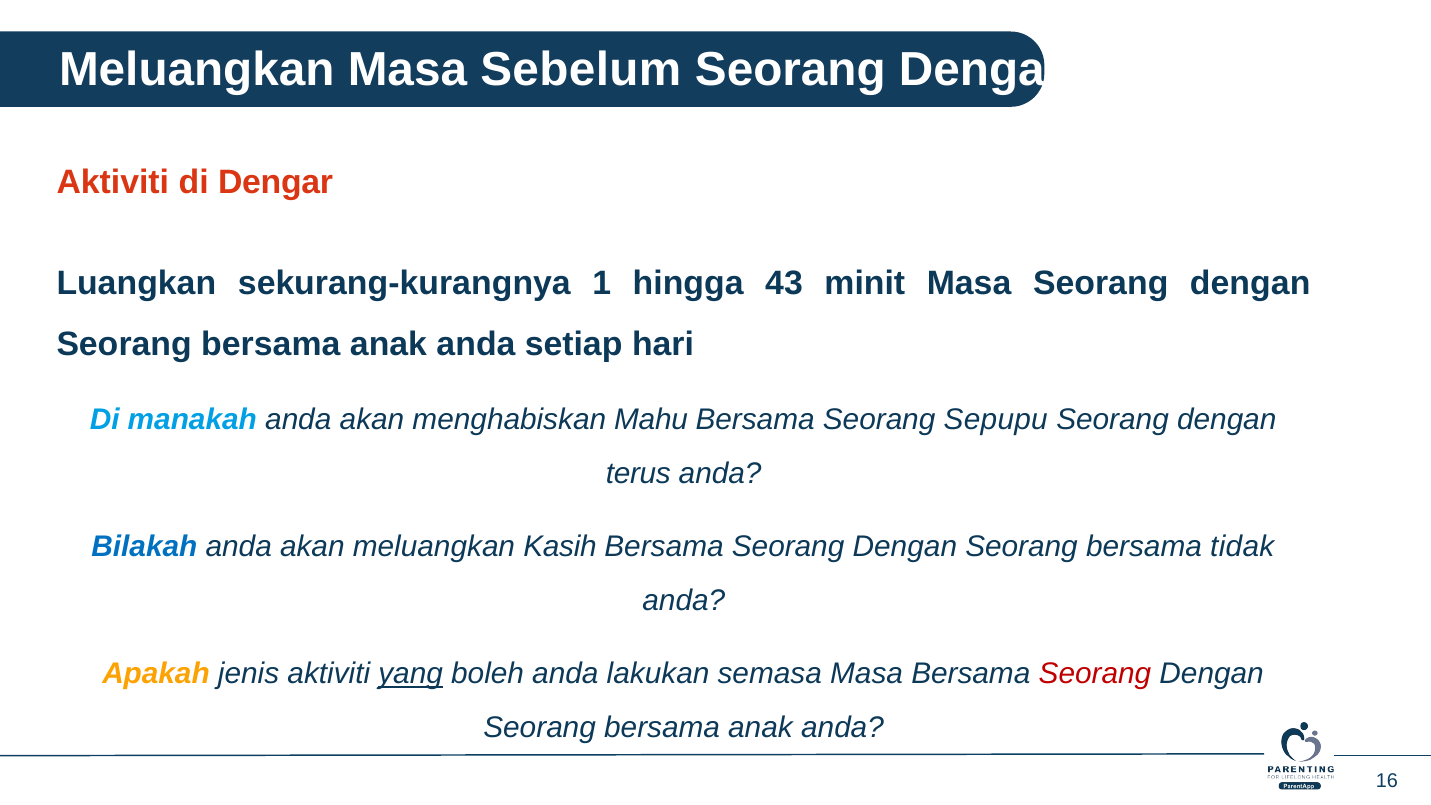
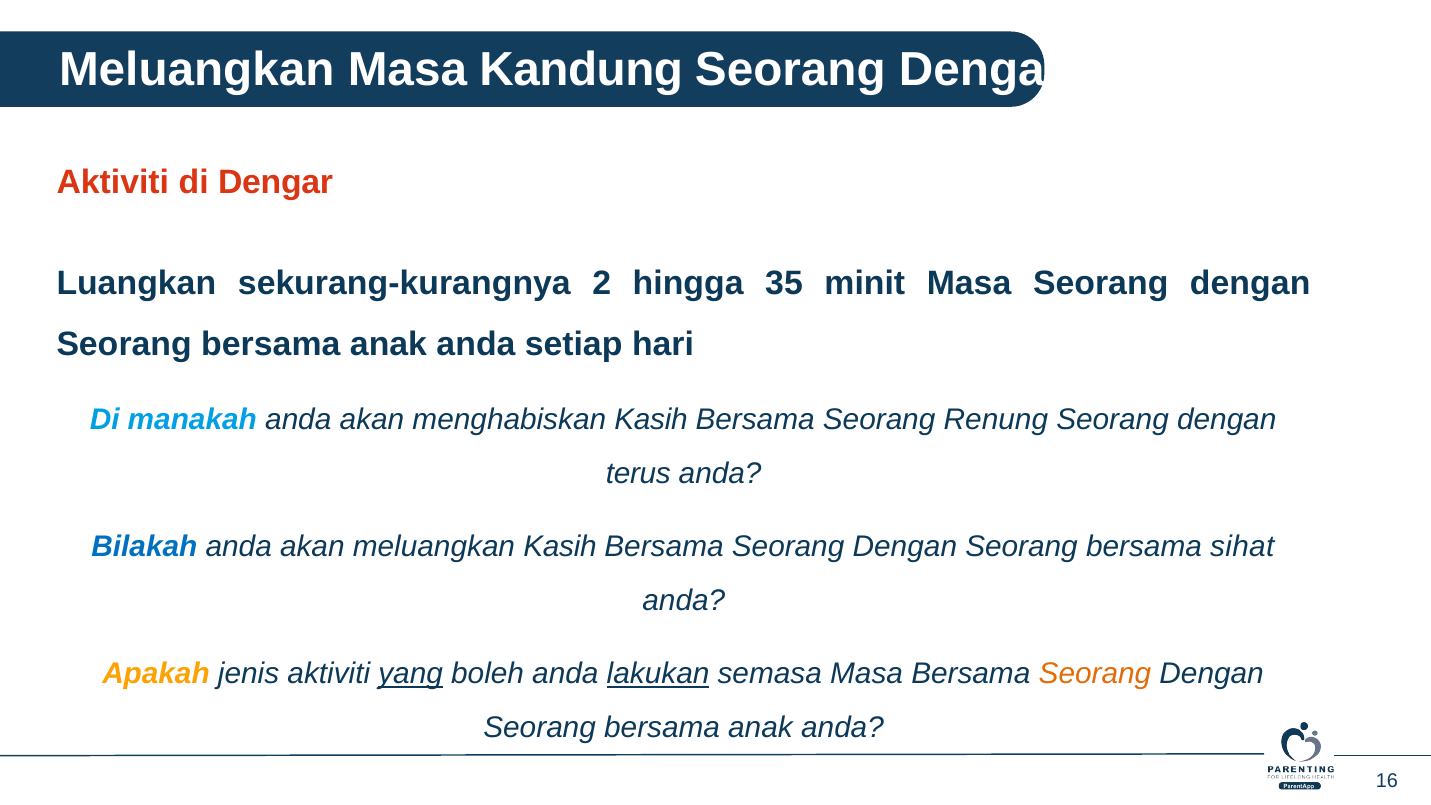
Sebelum: Sebelum -> Kandung (581, 70)
1: 1 -> 2 (602, 283)
43: 43 -> 35 (784, 283)
menghabiskan Mahu: Mahu -> Kasih (651, 420)
Sepupu: Sepupu -> Renung (996, 420)
tidak: tidak -> sihat (1242, 547)
lakukan underline: none -> present (658, 674)
Seorang colour: red -> orange (1095, 674)
